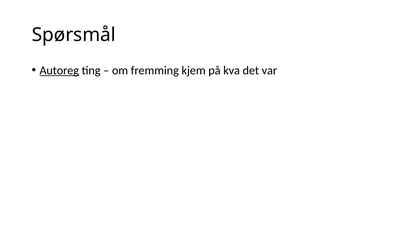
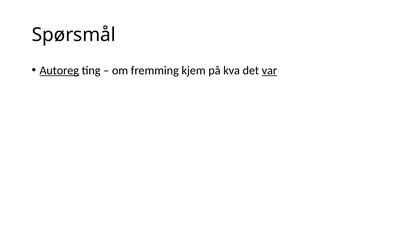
var underline: none -> present (269, 70)
